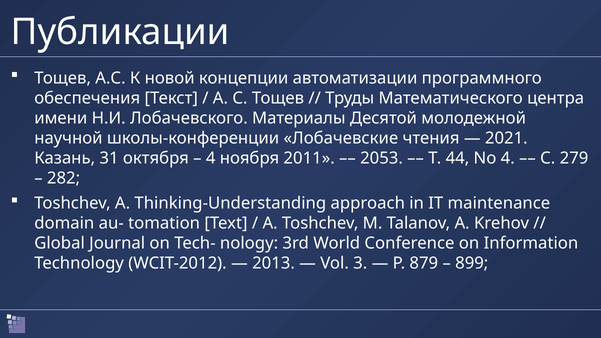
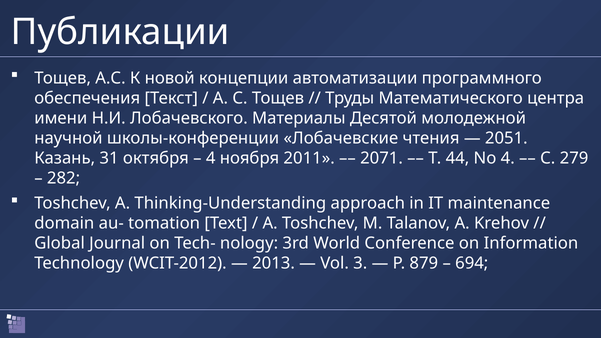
2021: 2021 -> 2051 (506, 138)
2053: 2053 -> 2071 (381, 158)
899: 899 -> 694 (472, 263)
